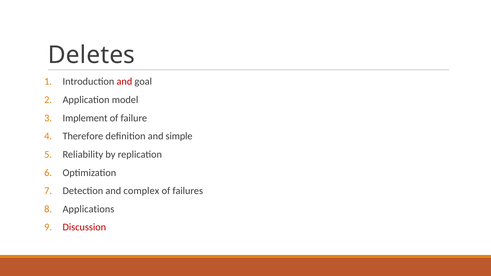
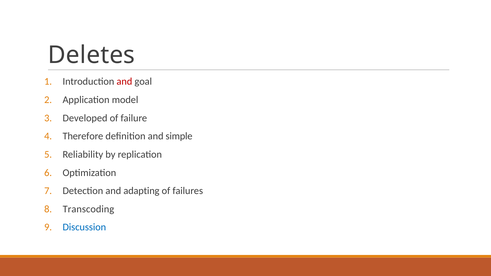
Implement: Implement -> Developed (85, 118)
complex: complex -> adapting (141, 191)
Applications: Applications -> Transcoding (88, 209)
Discussion colour: red -> blue (84, 227)
